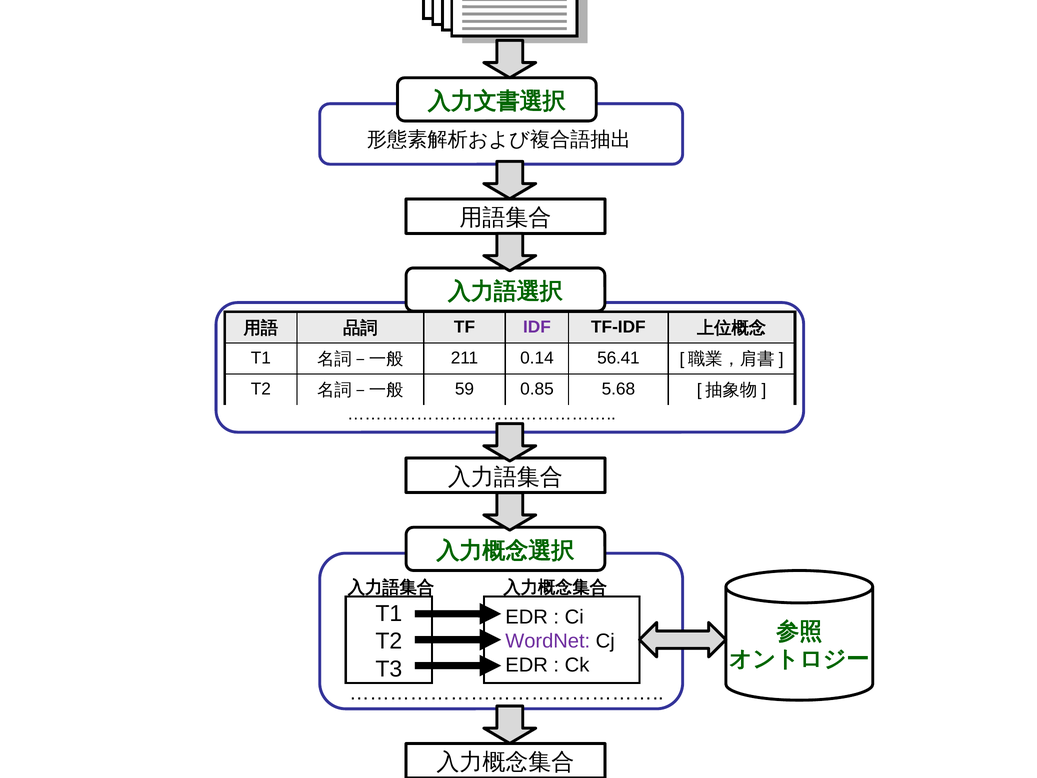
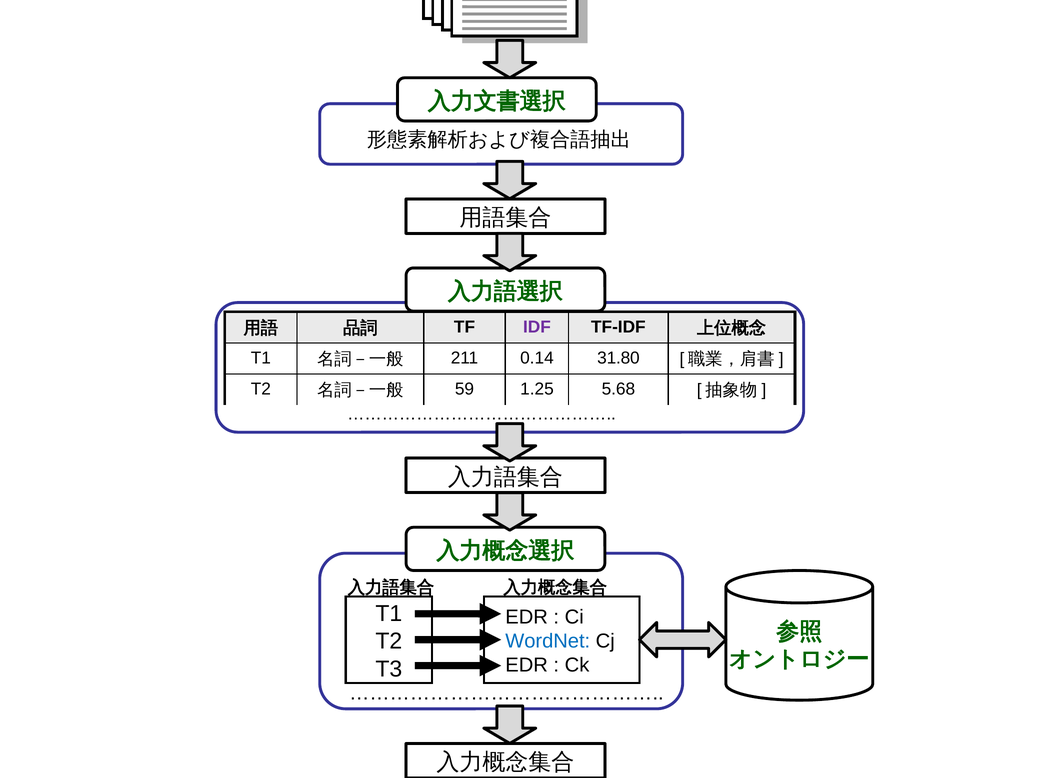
56.41: 56.41 -> 31.80 (618, 358)
0.85: 0.85 -> 1.25 (537, 389)
WordNet colour: purple -> blue (548, 641)
